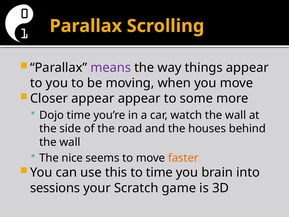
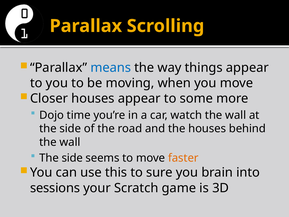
means colour: purple -> blue (111, 68)
Closer appear: appear -> houses (93, 98)
nice: nice -> side (72, 158)
to time: time -> sure (159, 172)
